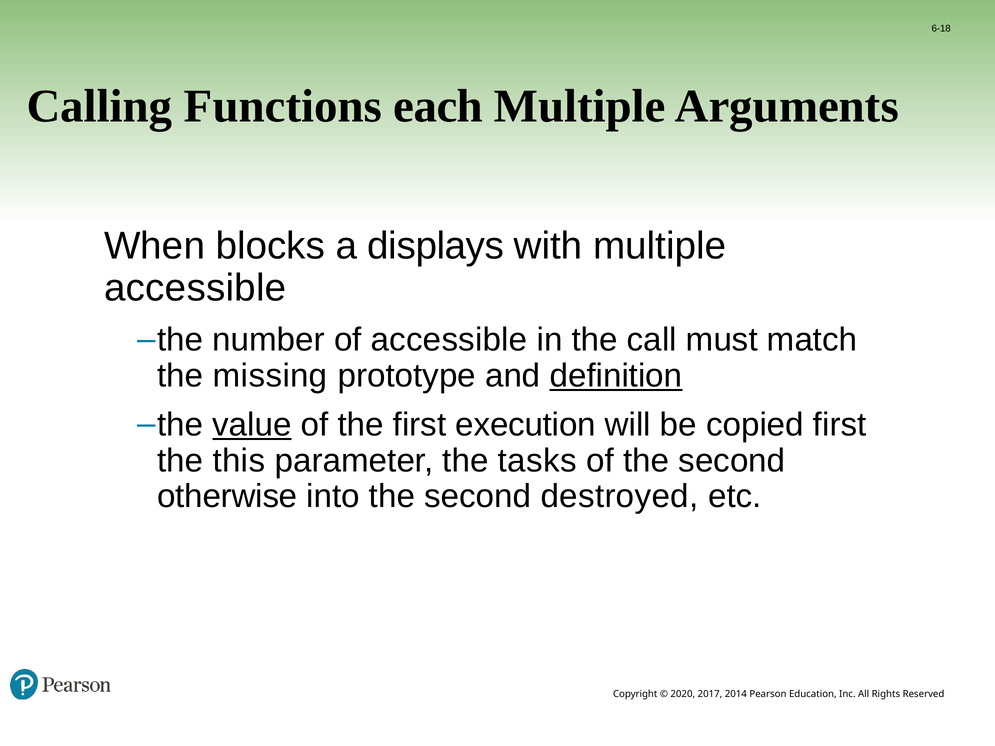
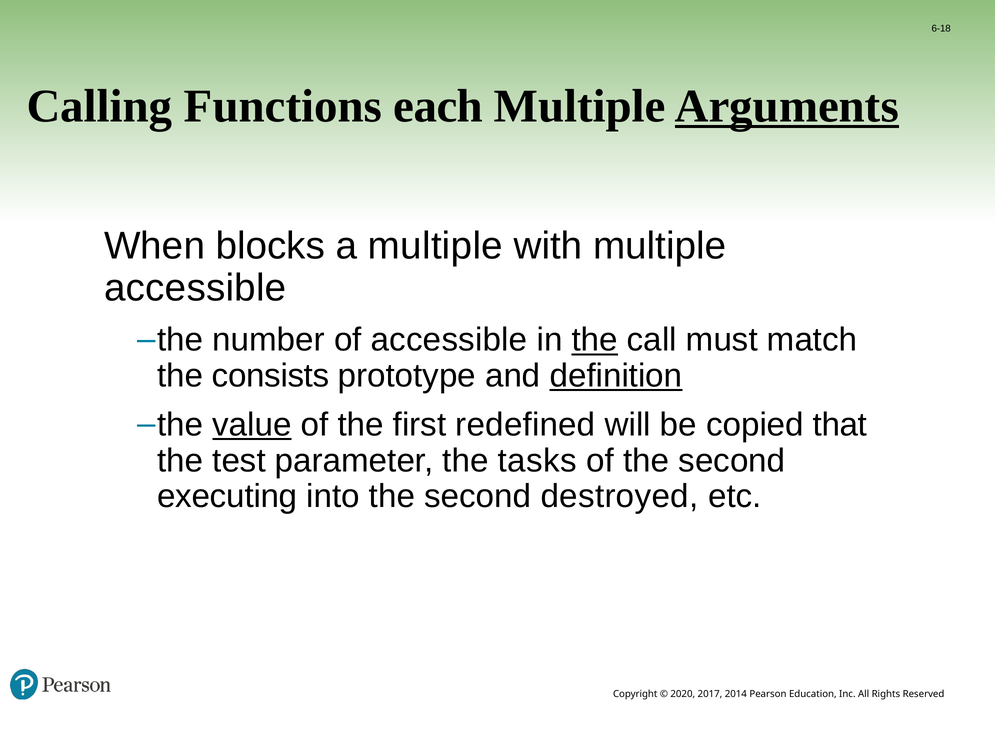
Arguments underline: none -> present (787, 106)
a displays: displays -> multiple (435, 246)
the underline: none -> present (595, 340)
missing: missing -> consists (271, 376)
execution: execution -> redefined (525, 425)
copied first: first -> that (840, 425)
this: this -> test (239, 461)
otherwise: otherwise -> executing (227, 497)
